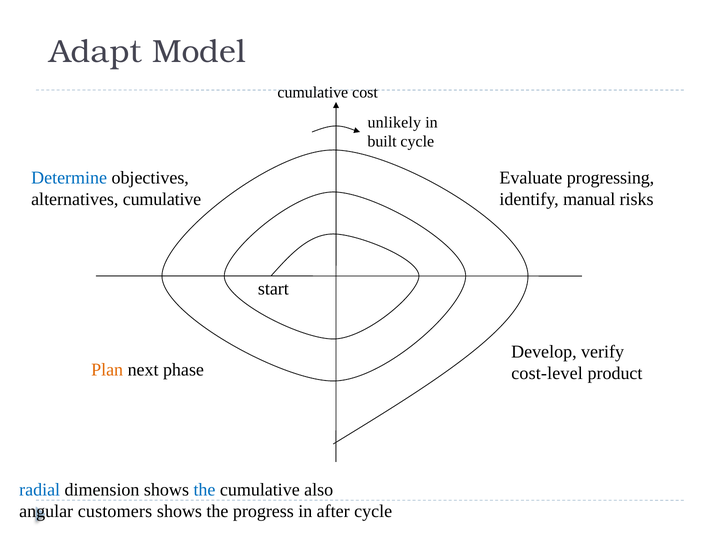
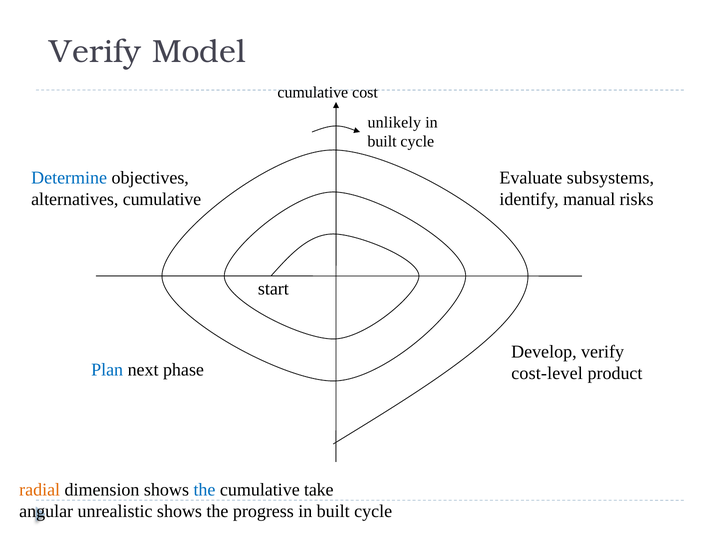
Adapt: Adapt -> Verify (95, 51)
progressing: progressing -> subsystems (610, 178)
Plan colour: orange -> blue (107, 370)
radial colour: blue -> orange (40, 490)
also: also -> take (319, 490)
customers: customers -> unrealistic (115, 511)
progress in after: after -> built (333, 511)
